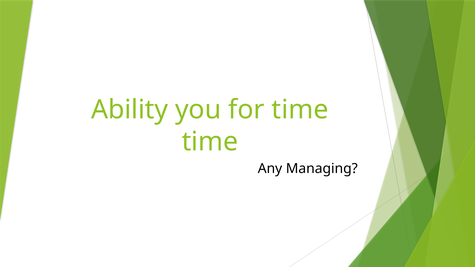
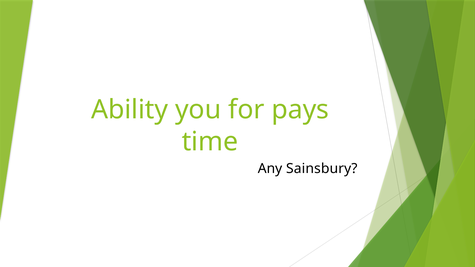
for time: time -> pays (300, 110)
Managing: Managing -> Sainsbury (322, 169)
